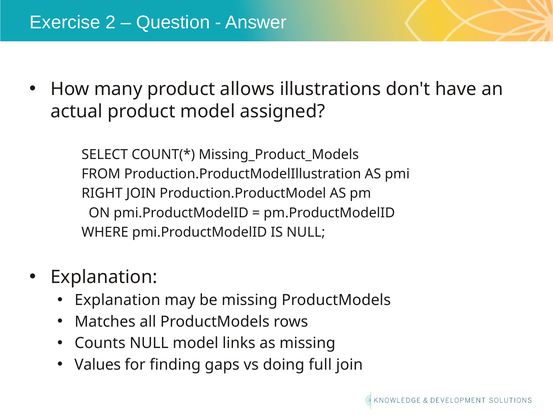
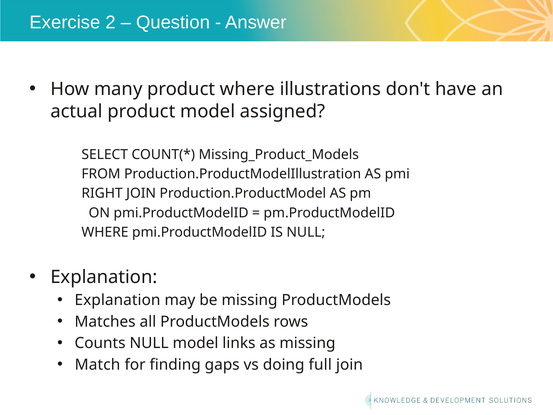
product allows: allows -> where (247, 89)
Values: Values -> Match (97, 365)
